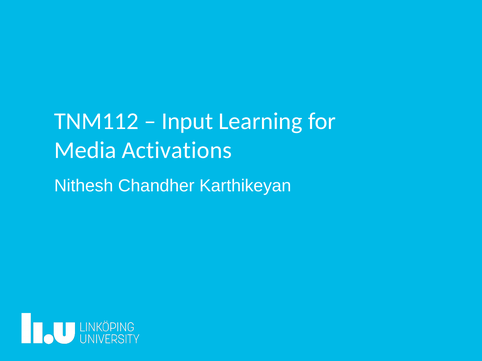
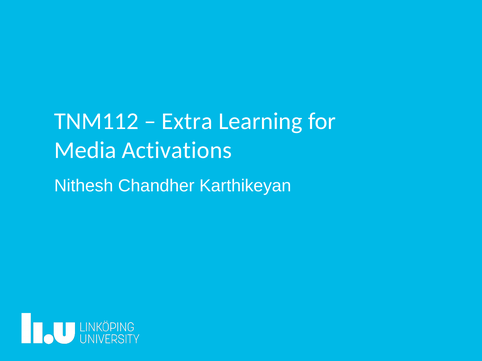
Input: Input -> Extra (187, 121)
